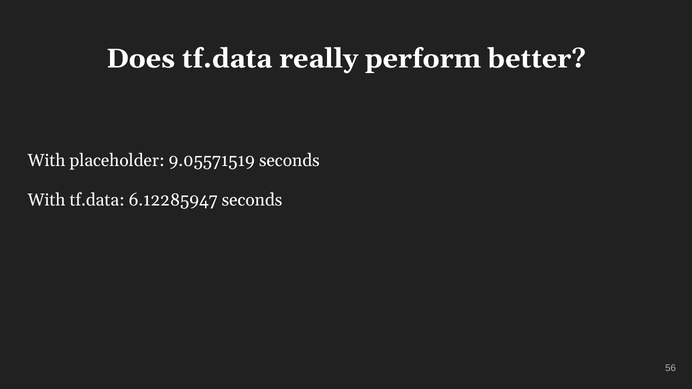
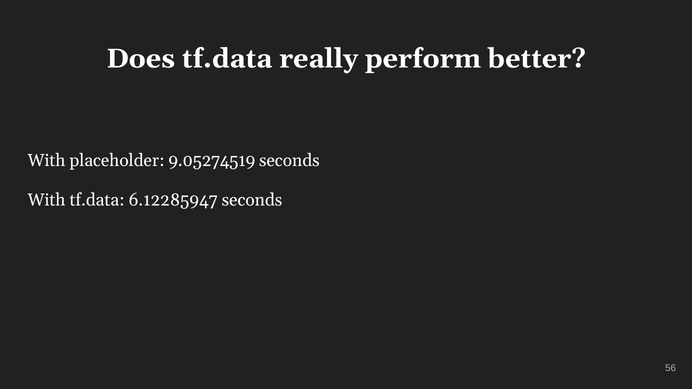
9.05571519: 9.05571519 -> 9.05274519 (212, 161)
